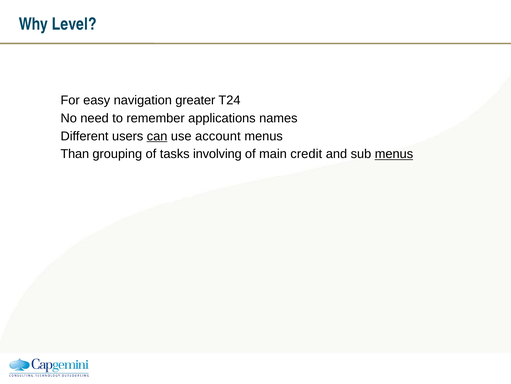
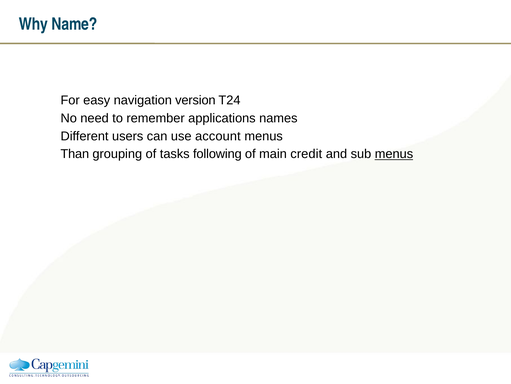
Level: Level -> Name (74, 24)
greater: greater -> version (195, 100)
can underline: present -> none (157, 136)
involving: involving -> following (217, 154)
